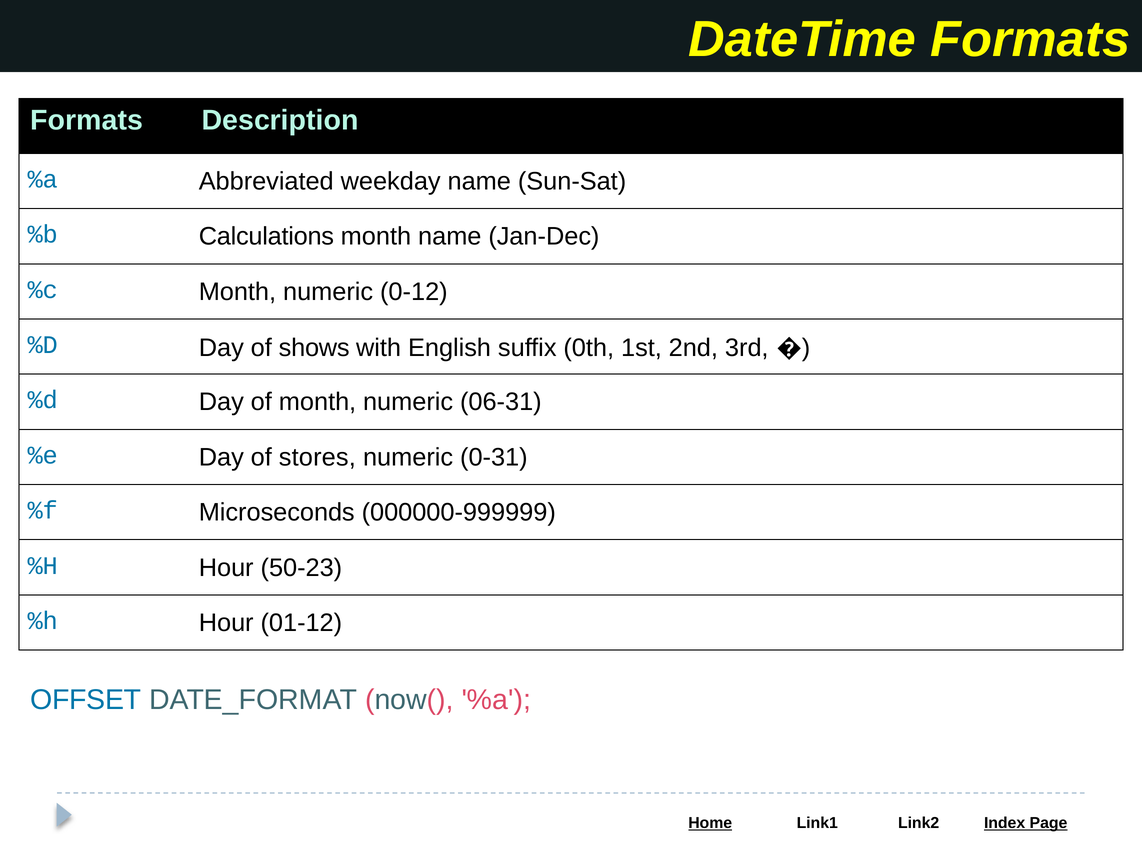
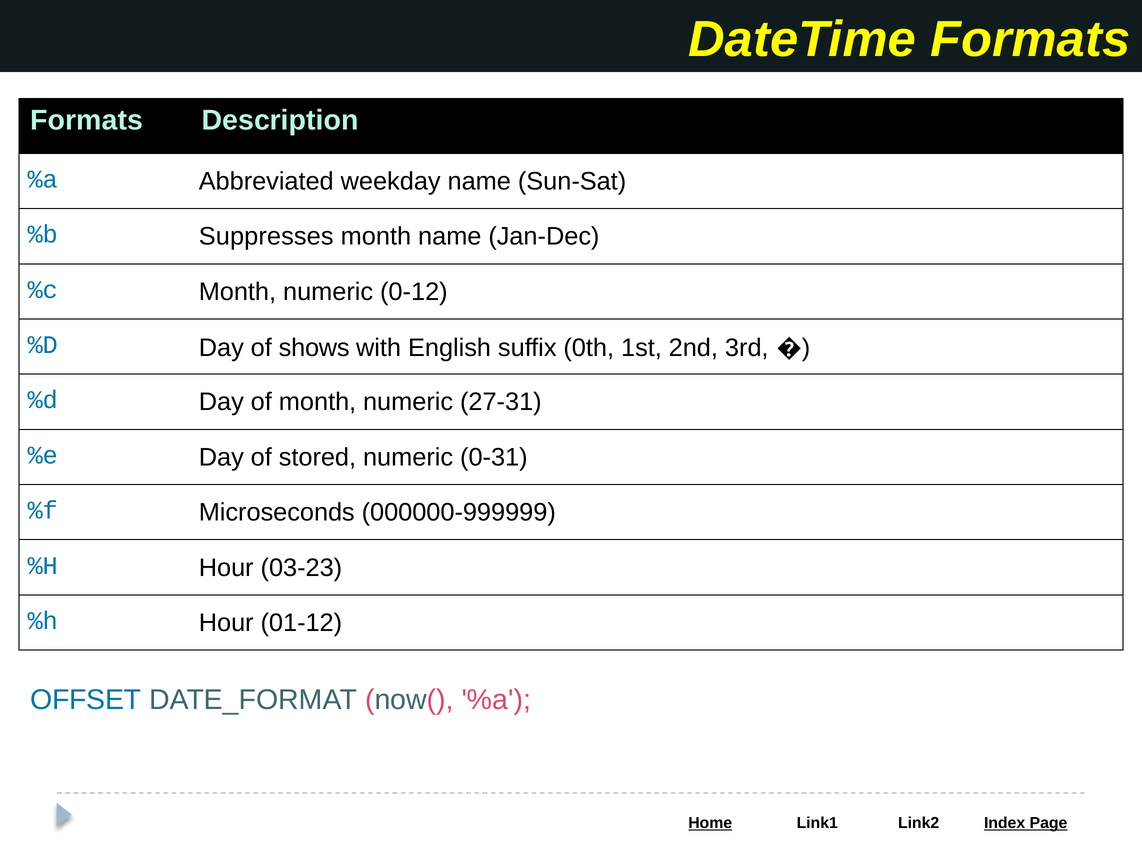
Calculations: Calculations -> Suppresses (266, 237)
06-31: 06-31 -> 27-31 (501, 402)
stores: stores -> stored (317, 458)
50-23: 50-23 -> 03-23 (301, 568)
